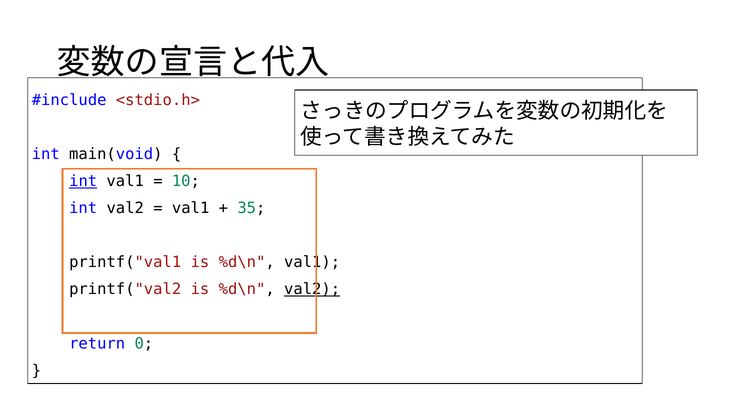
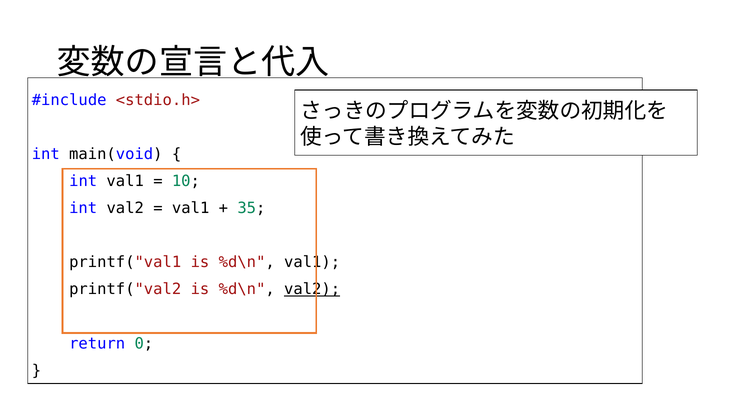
int underline: present -> none (83, 182)
